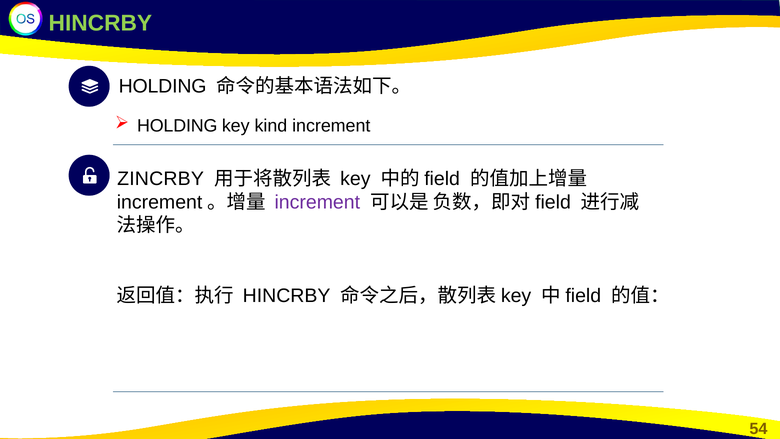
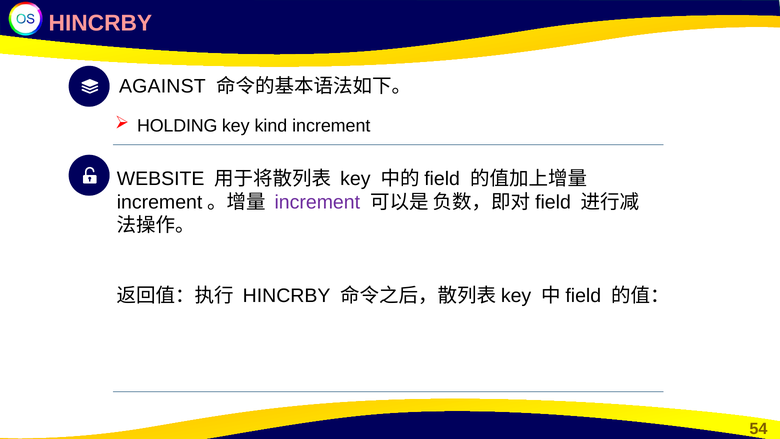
HINCRBY colour: light green -> pink (100, 23)
HOLDING: HOLDING -> AGAINST (162, 86)
ZINCRBY: ZINCRBY -> WEBSITE (161, 179)
